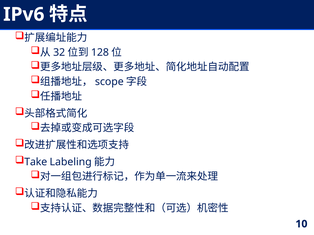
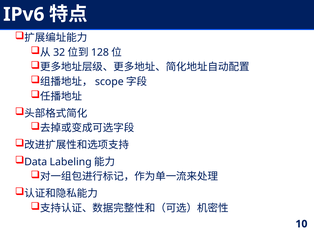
Take: Take -> Data (36, 162)
